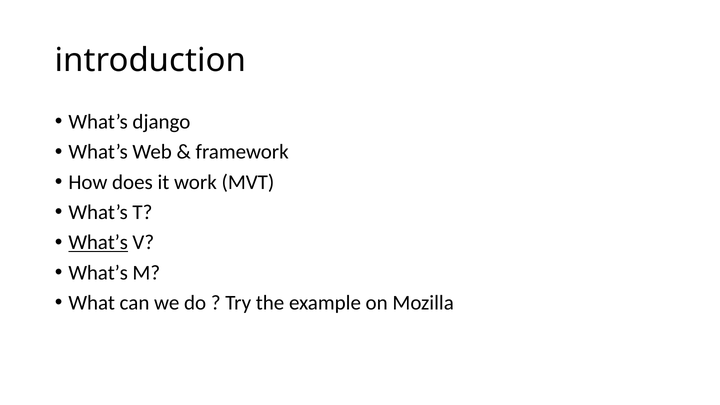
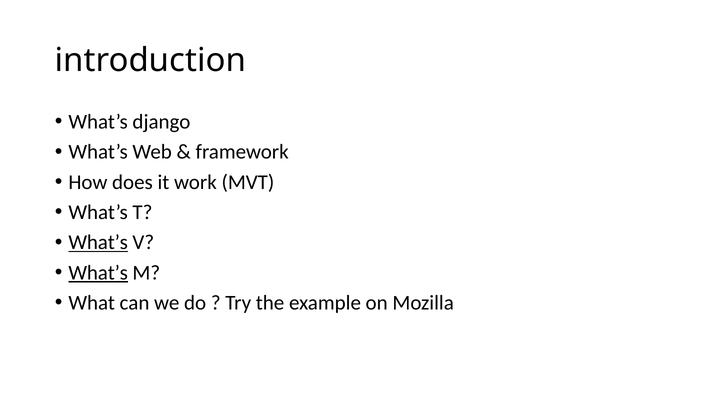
What’s underline: none -> present (98, 273)
